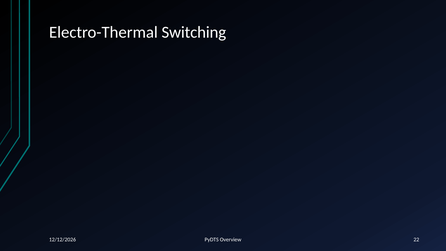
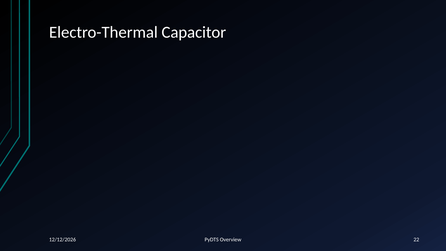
Switching: Switching -> Capacitor (194, 32)
